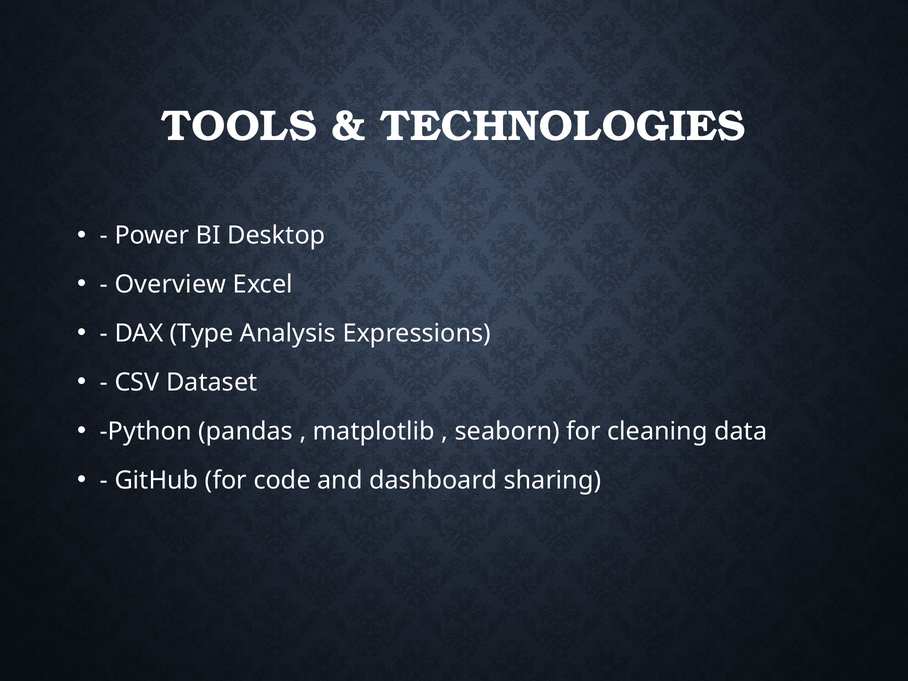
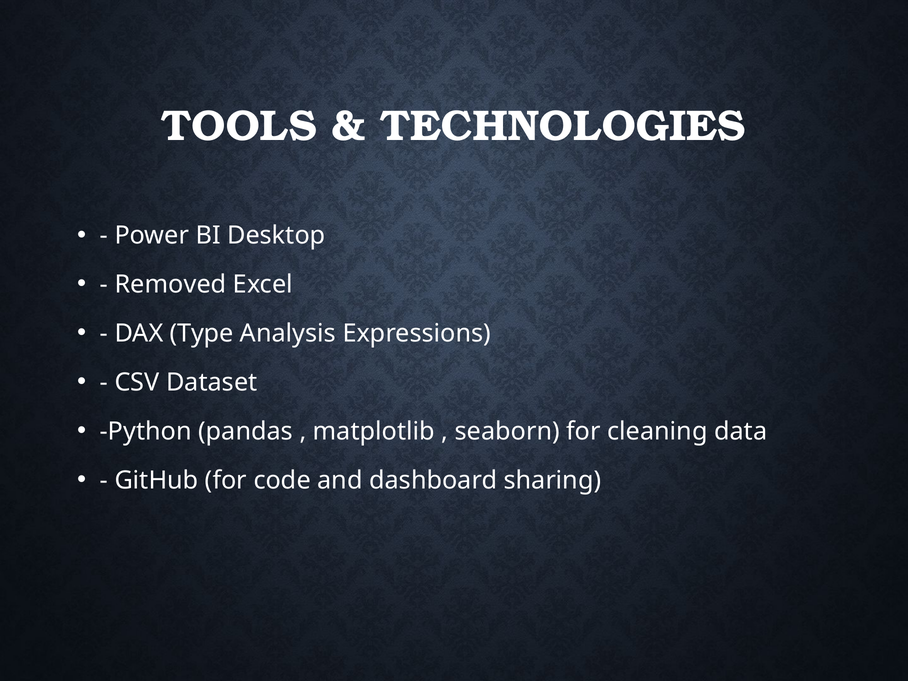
Overview: Overview -> Removed (170, 285)
